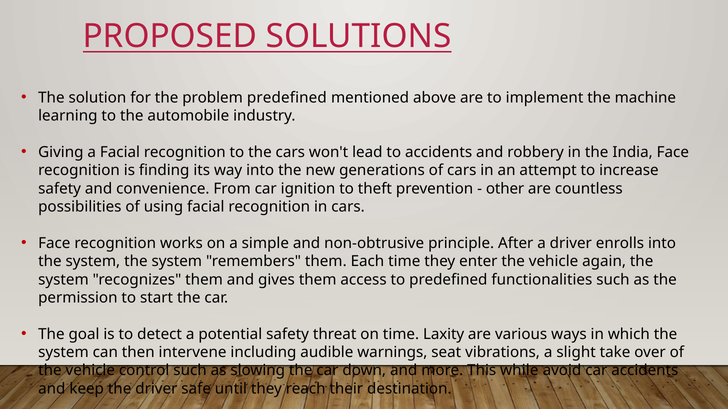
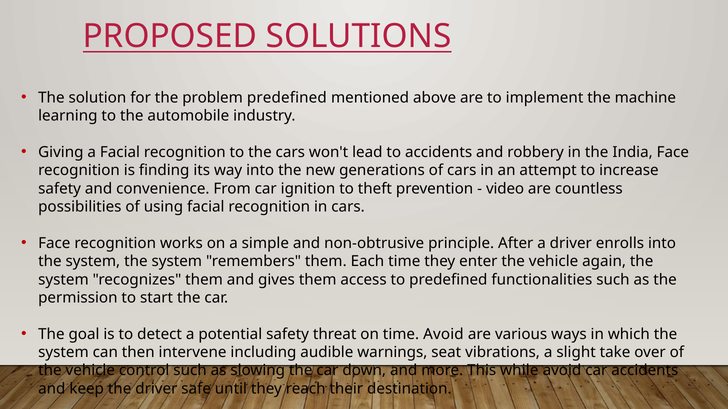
other: other -> video (505, 189)
time Laxity: Laxity -> Avoid (443, 334)
